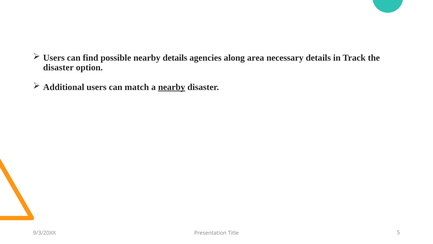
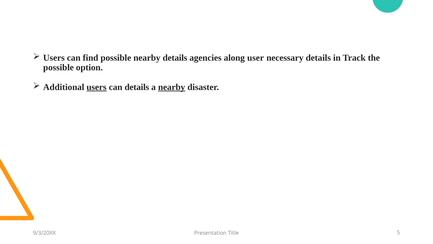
area: area -> user (256, 58)
disaster: disaster -> possible (58, 67)
users underline: none -> present (97, 87)
can match: match -> details (137, 87)
